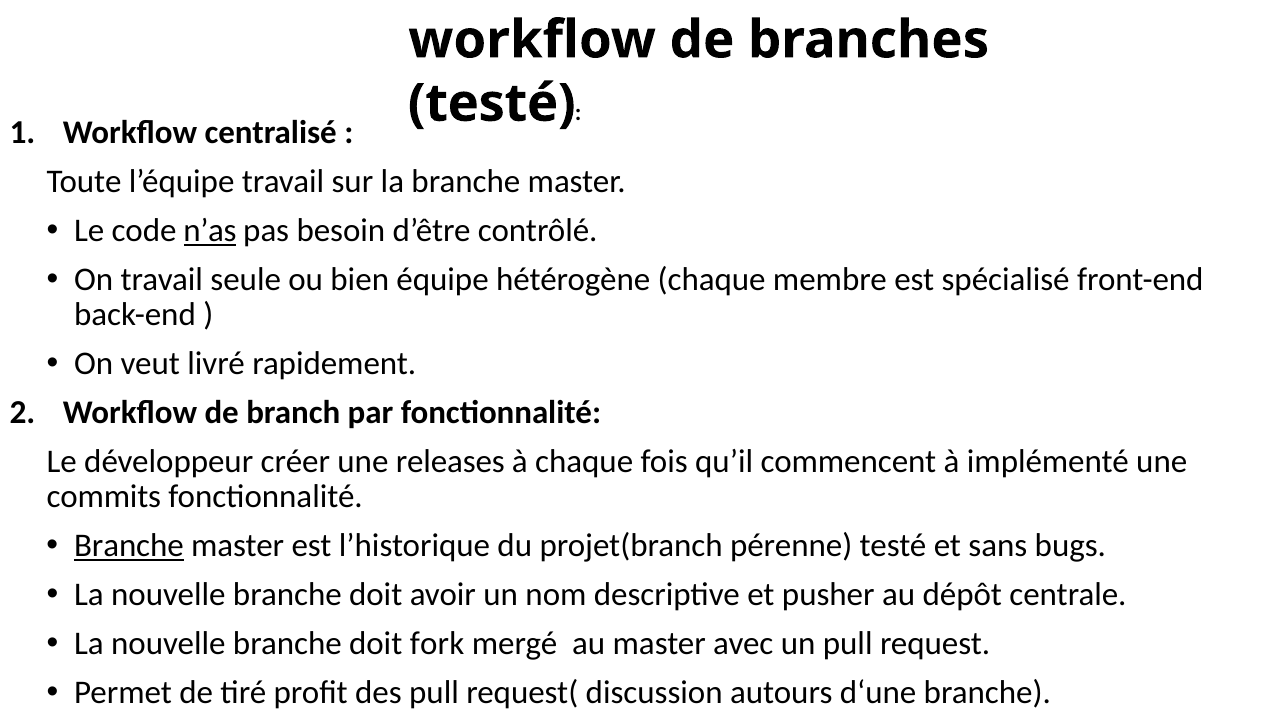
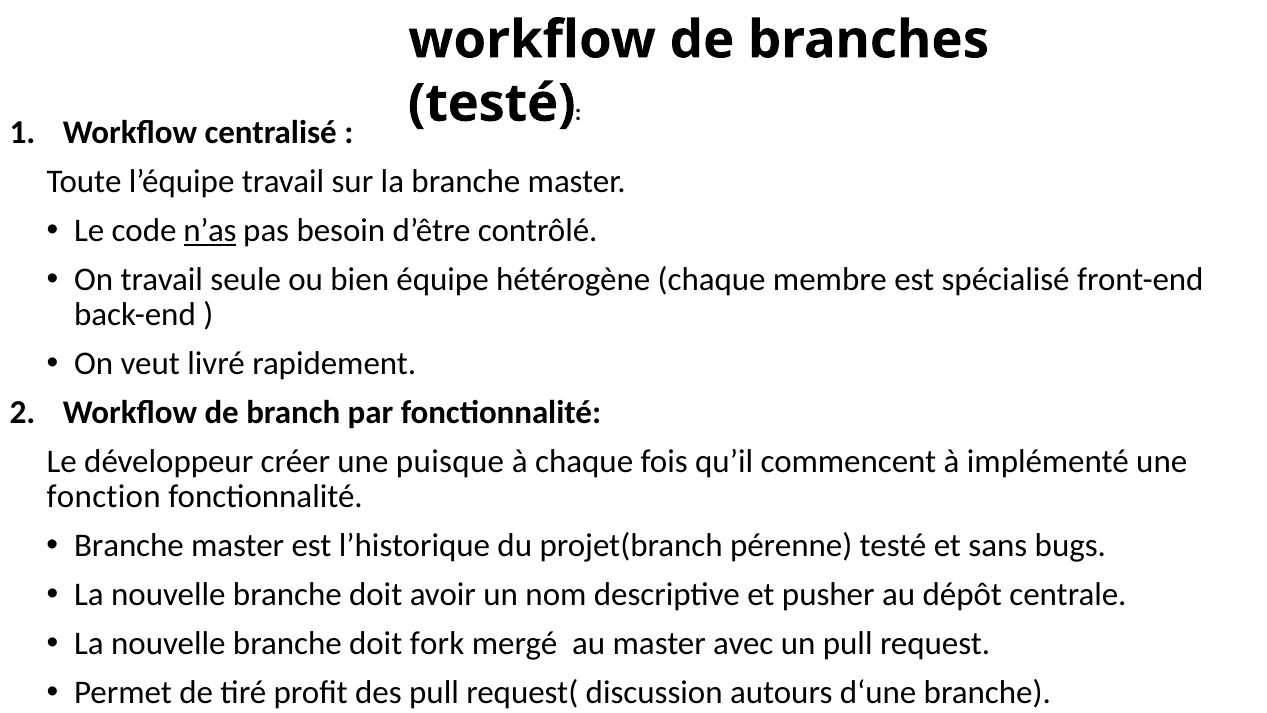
releases: releases -> puisque (450, 461)
commits: commits -> fonction (104, 497)
Branche underline: present -> none (129, 546)
